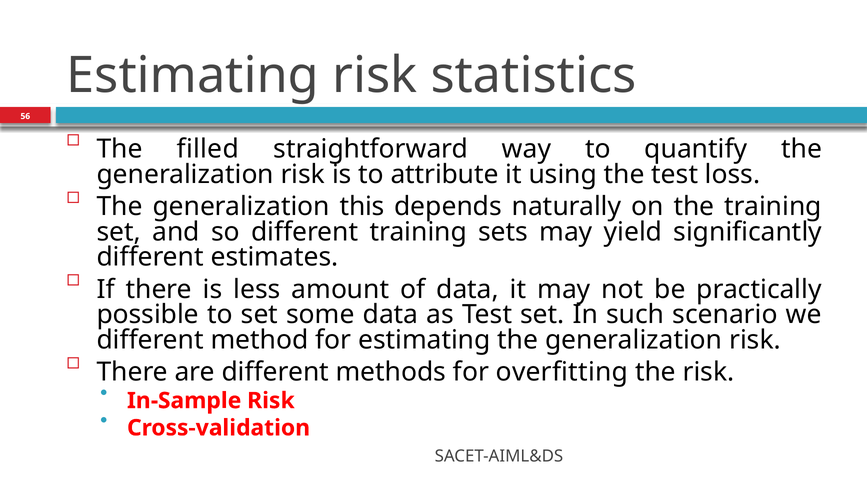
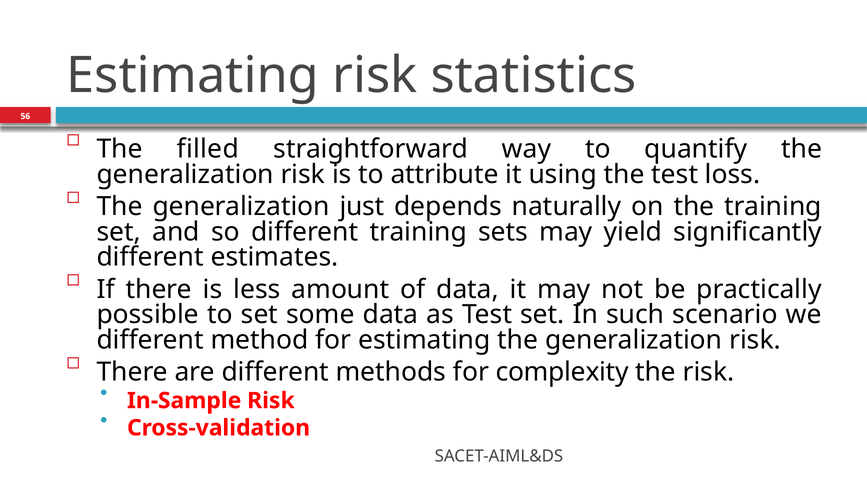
this: this -> just (362, 207)
overfitting: overfitting -> complexity (562, 373)
